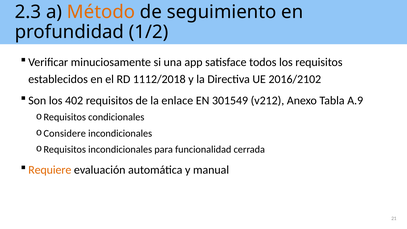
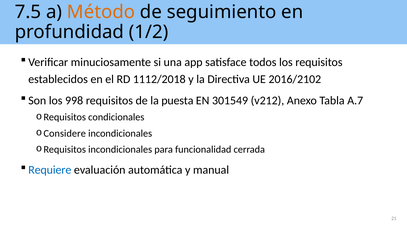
2.3: 2.3 -> 7.5 (28, 12)
402: 402 -> 998 (74, 100)
enlace: enlace -> puesta (177, 100)
A.9: A.9 -> A.7 (355, 100)
Requiere colour: orange -> blue (50, 170)
